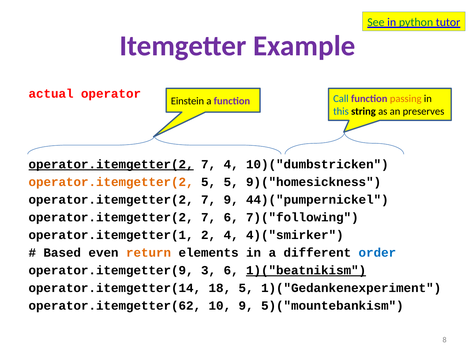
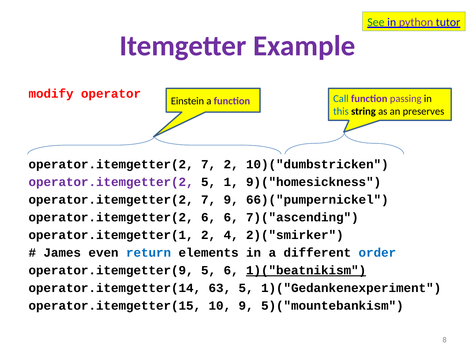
python colour: green -> purple (416, 22)
actual: actual -> modify (51, 94)
passing colour: orange -> purple (406, 99)
operator.itemgetter(2 underline: present -> none (111, 165)
7 4: 4 -> 2 (231, 165)
operator.itemgetter(2 colour: orange -> purple (111, 182)
5 5: 5 -> 1 (231, 182)
44)("pumpernickel: 44)("pumpernickel -> 66)("pumpernickel (317, 200)
7: 7 -> 6 (209, 218)
7)("following: 7)("following -> 7)("ascending (302, 218)
4)("smirker: 4)("smirker -> 2)("smirker (295, 235)
Based: Based -> James (62, 253)
return colour: orange -> blue (149, 253)
operator.itemgetter(9 3: 3 -> 5 (209, 271)
18: 18 -> 63 (220, 288)
operator.itemgetter(62: operator.itemgetter(62 -> operator.itemgetter(15 (115, 306)
